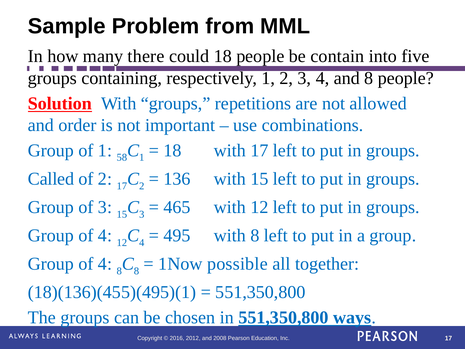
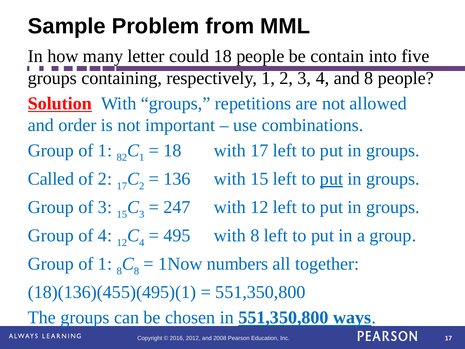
there: there -> letter (146, 56)
58: 58 -> 82 (122, 157)
put underline: none -> present (332, 179)
465: 465 -> 247 (177, 207)
4: 4 -> 1 (105, 264)
possible: possible -> numbers (238, 264)
